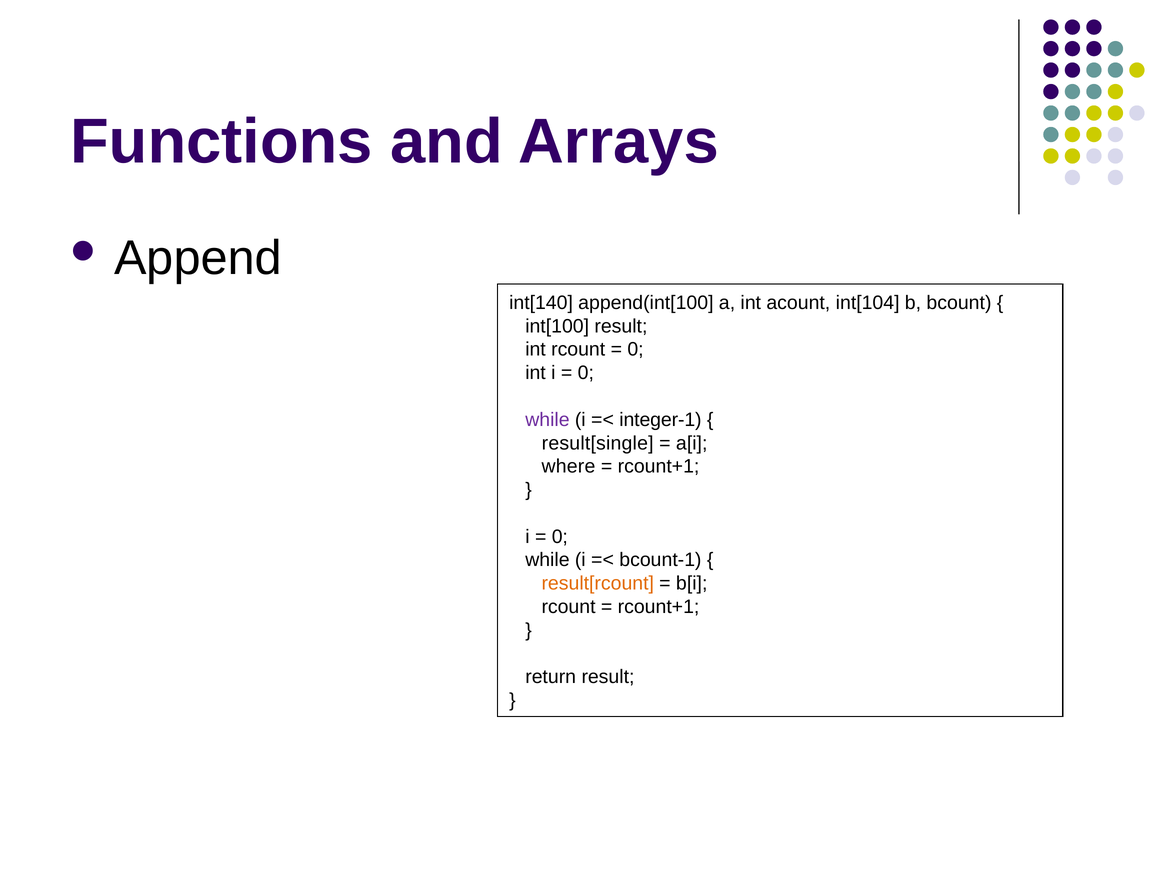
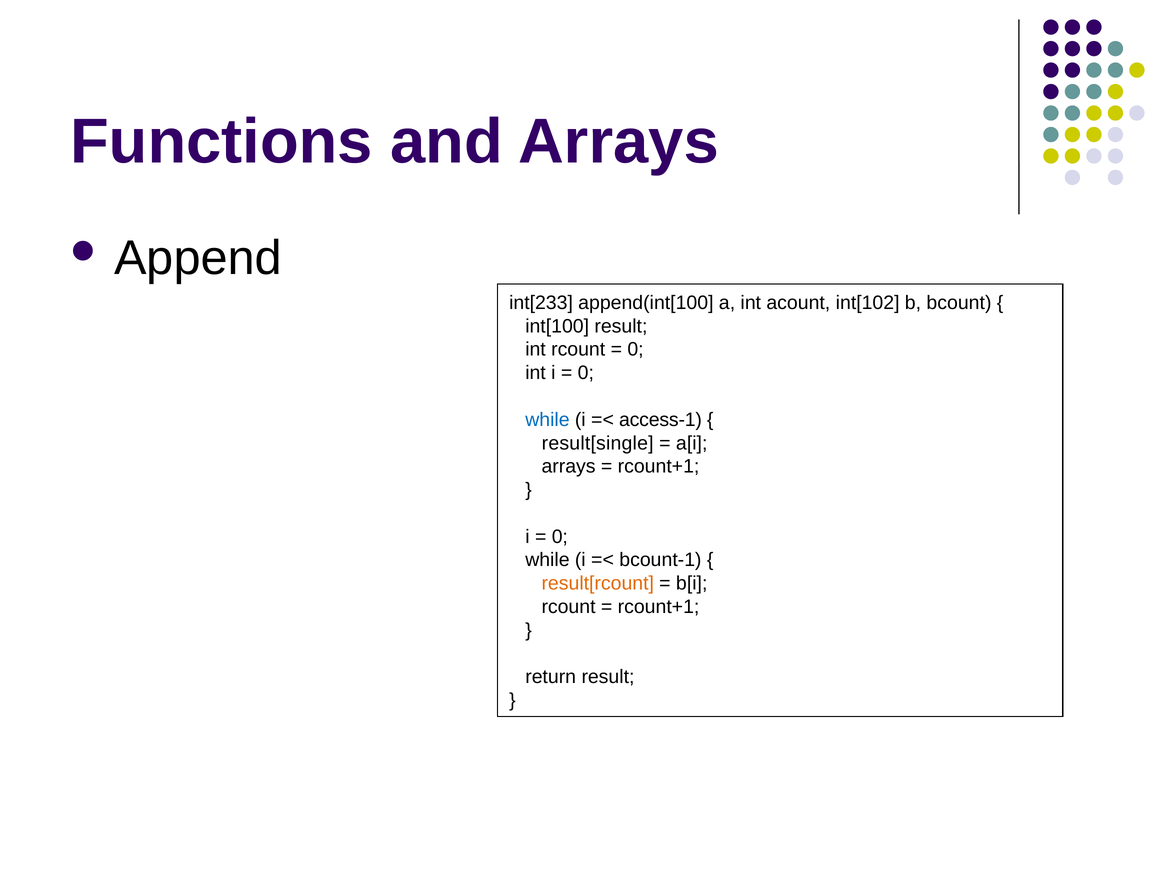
int[140: int[140 -> int[233 (541, 303)
int[104: int[104 -> int[102 (868, 303)
while colour: purple -> blue (547, 420)
integer-1: integer-1 -> access-1 (660, 420)
where: where -> arrays (569, 467)
